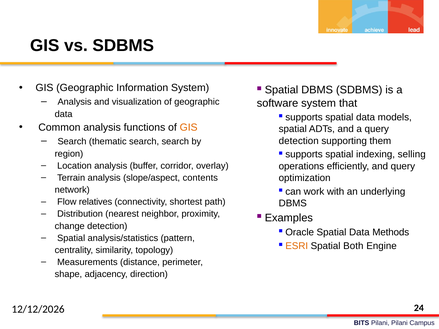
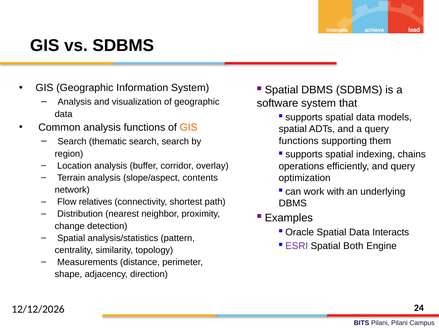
detection: detection -> functions (299, 141)
selling: selling -> chains (412, 155)
Methods: Methods -> Interacts (391, 232)
ESRI colour: orange -> purple (297, 246)
